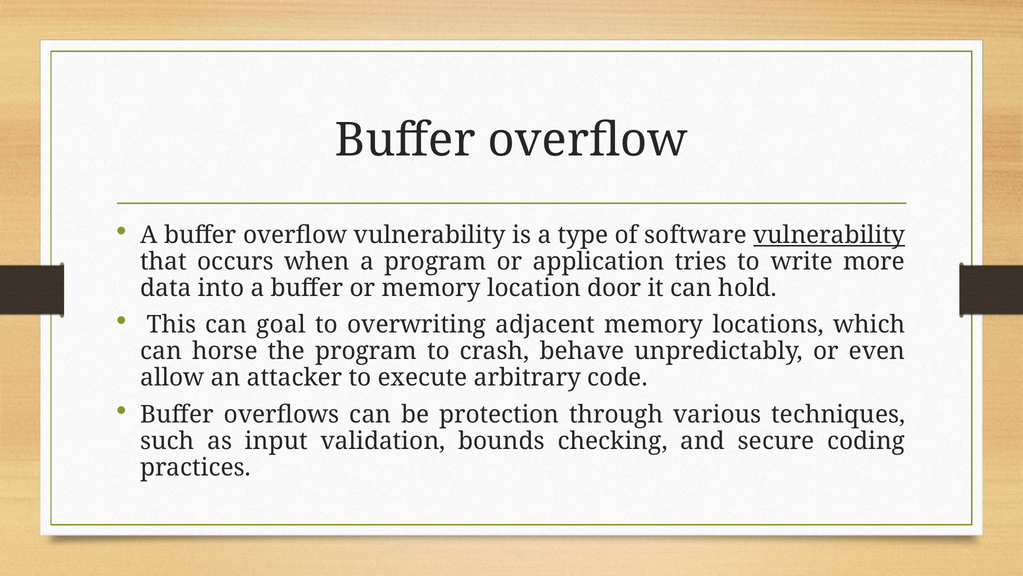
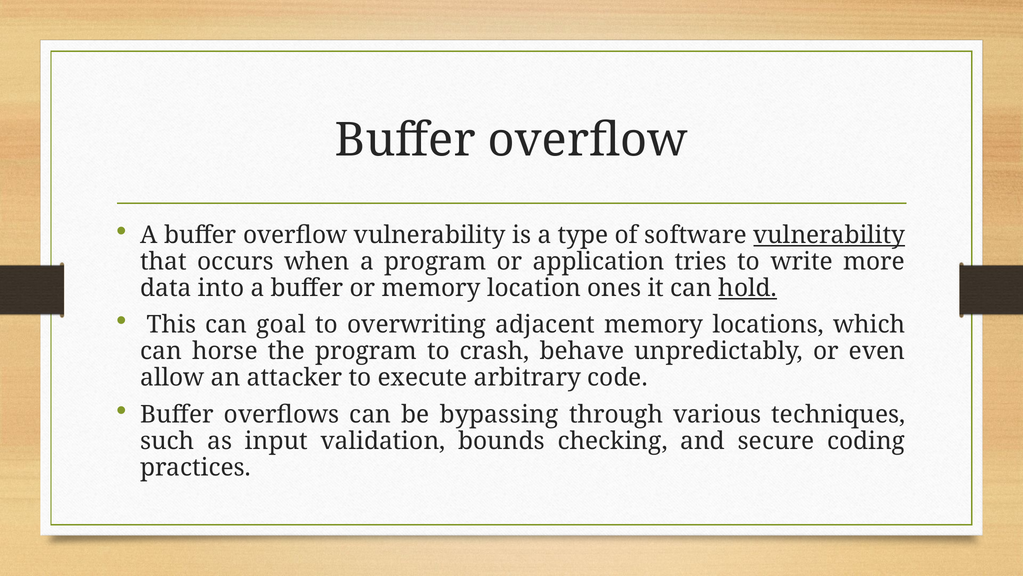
door: door -> ones (614, 288)
hold underline: none -> present (748, 288)
protection: protection -> bypassing (499, 414)
